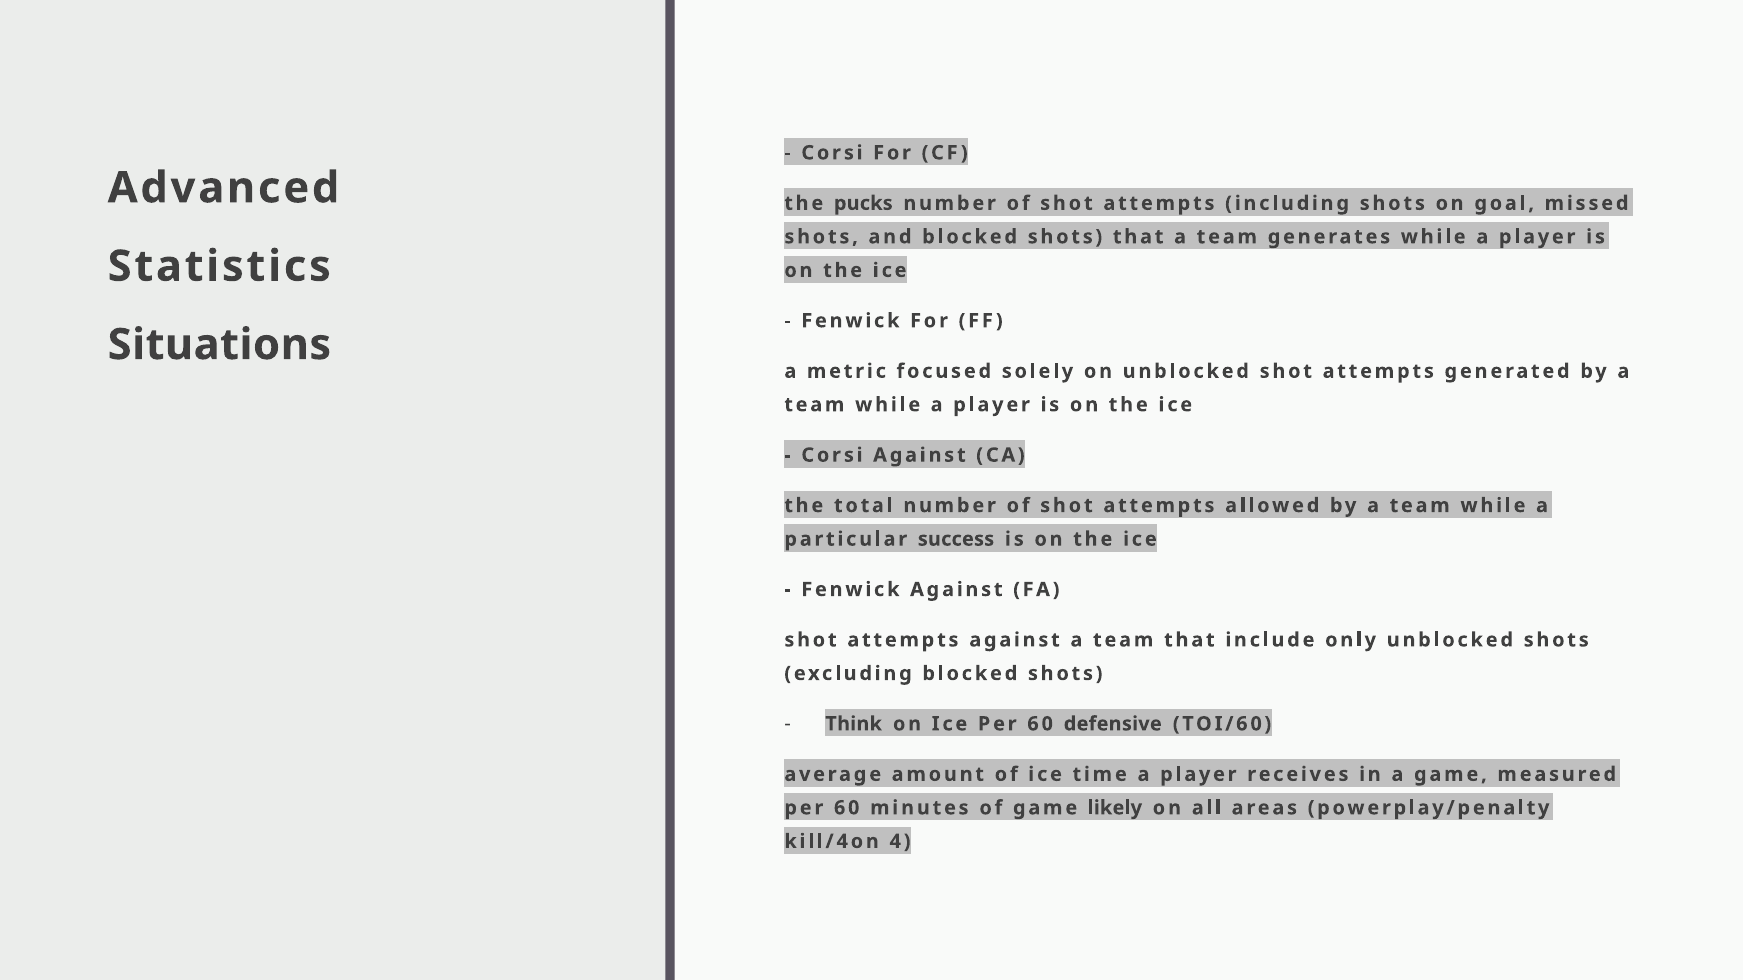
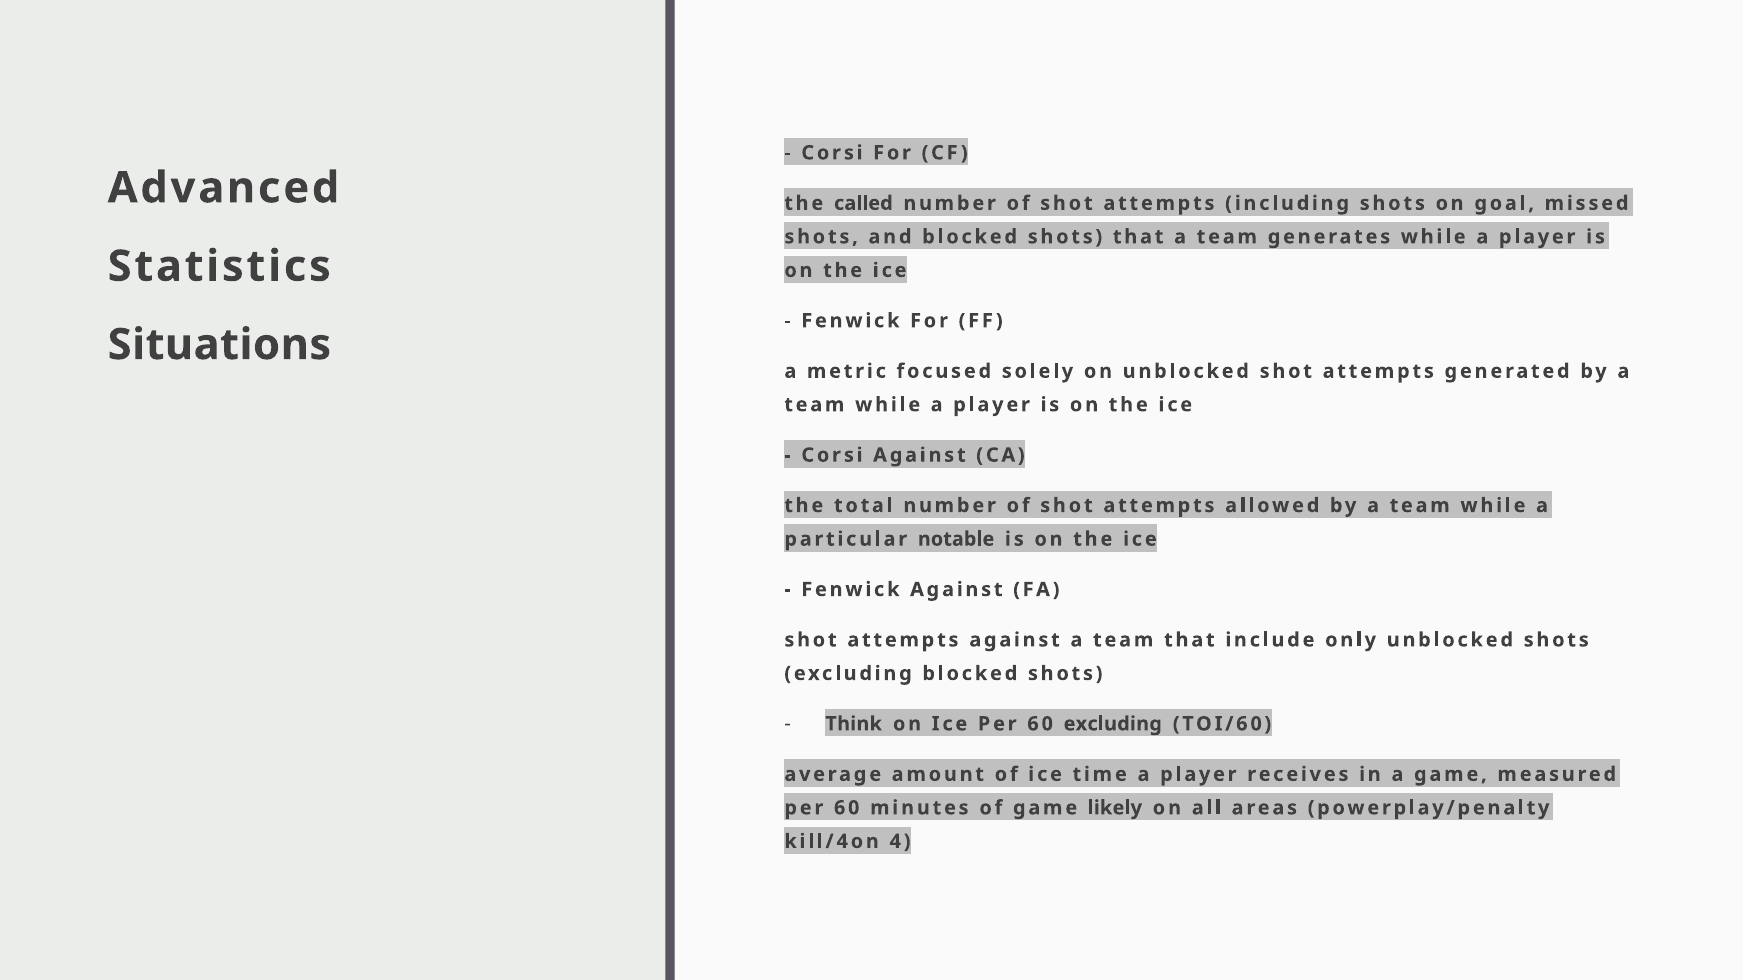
pucks: pucks -> called (863, 203)
success: success -> notable (956, 539)
60 defensive: defensive -> excluding (1113, 724)
